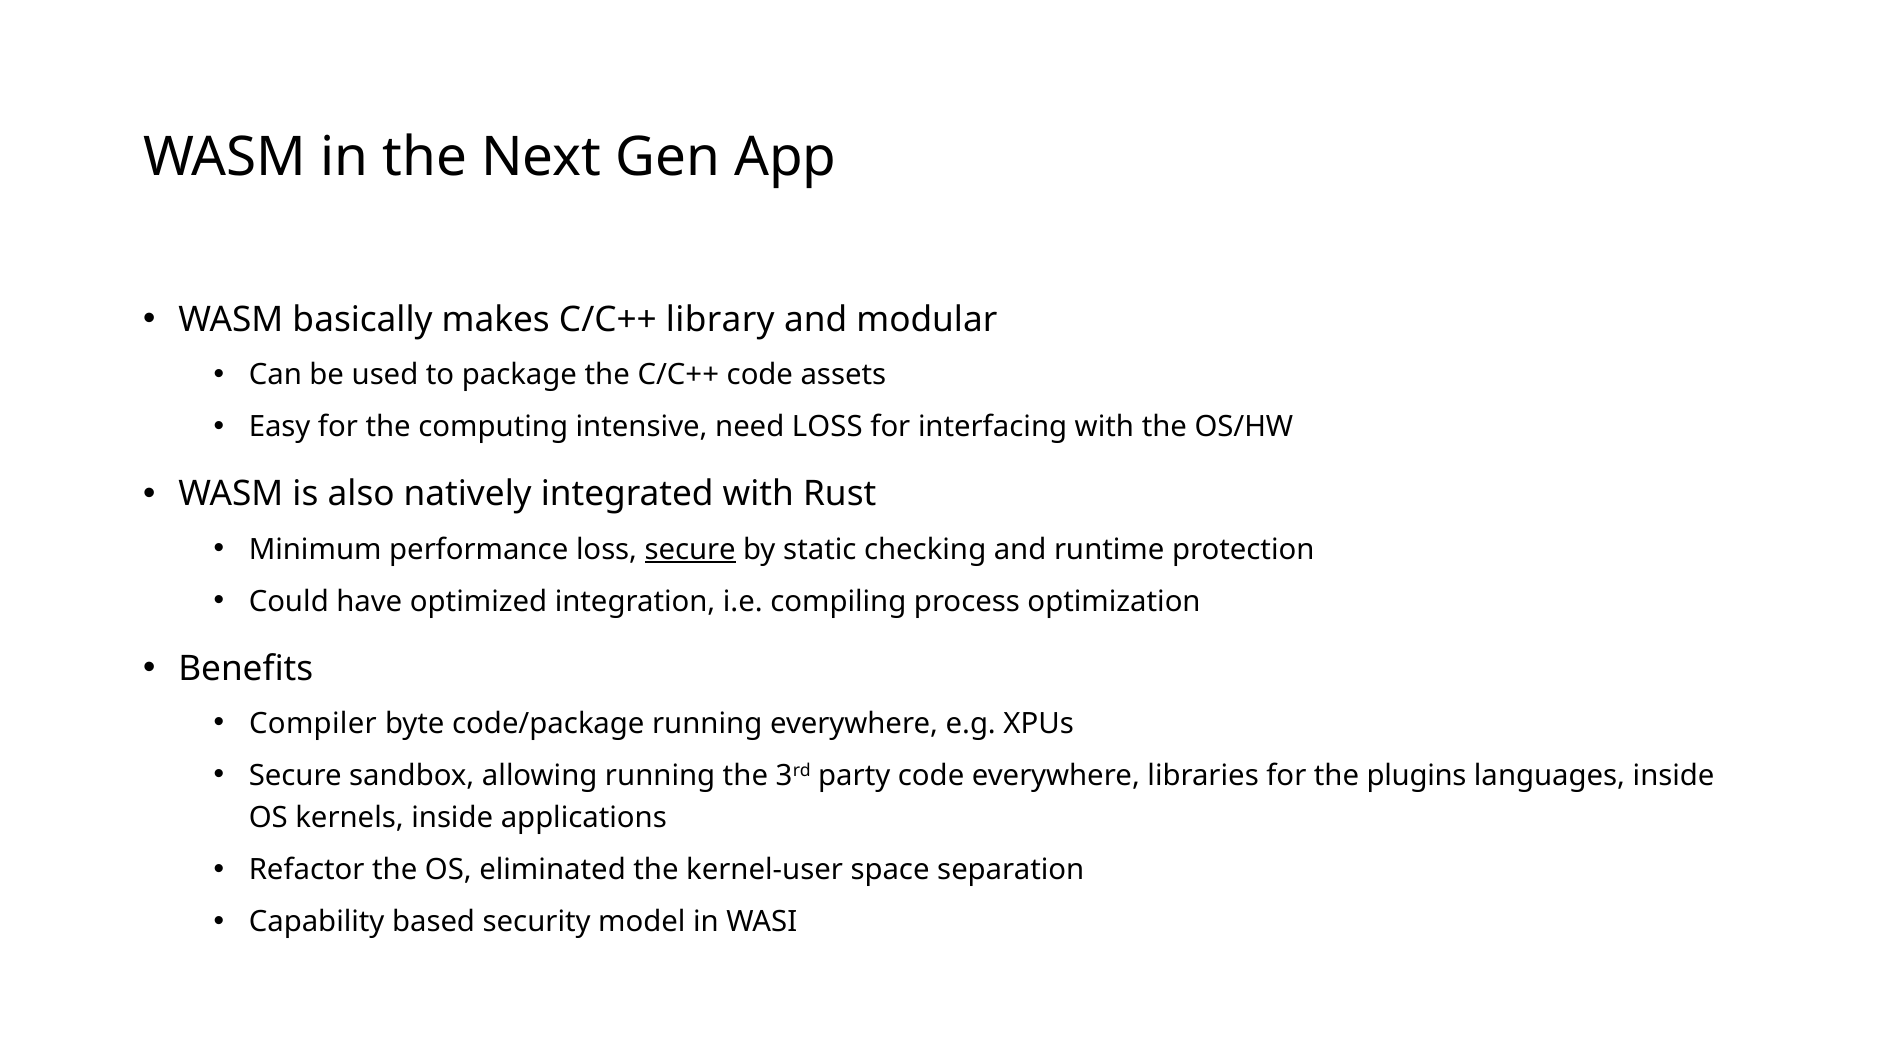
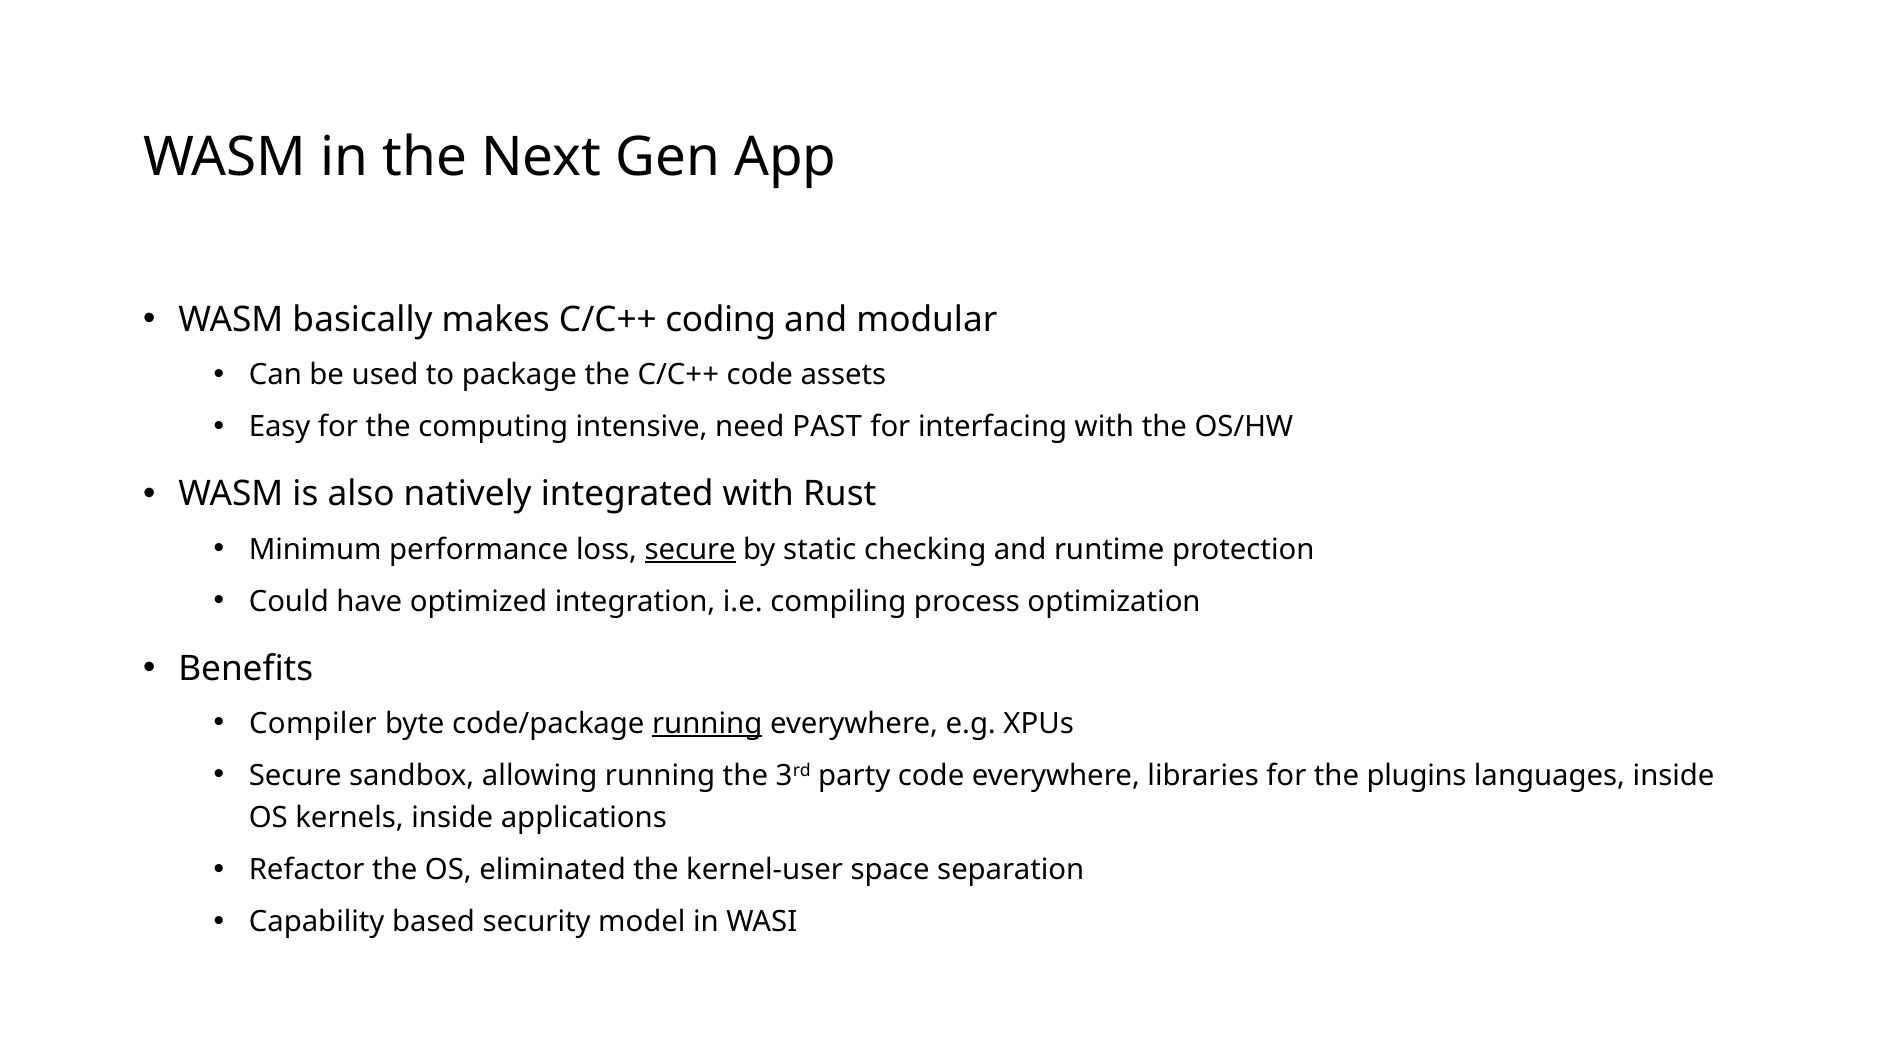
library: library -> coding (721, 320)
need LOSS: LOSS -> PAST (827, 427)
running underline: none -> present (707, 724)
